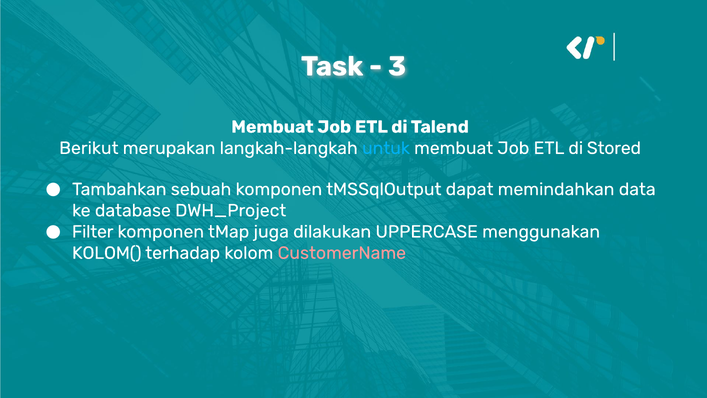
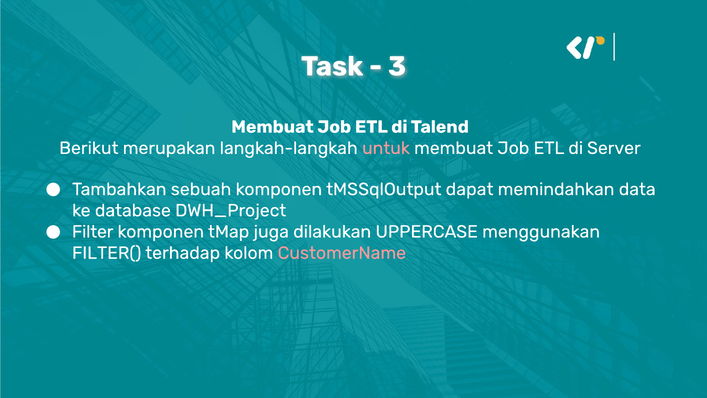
untuk colour: light blue -> pink (386, 148)
Stored: Stored -> Server (614, 148)
KOLOM(: KOLOM( -> FILTER( (107, 253)
